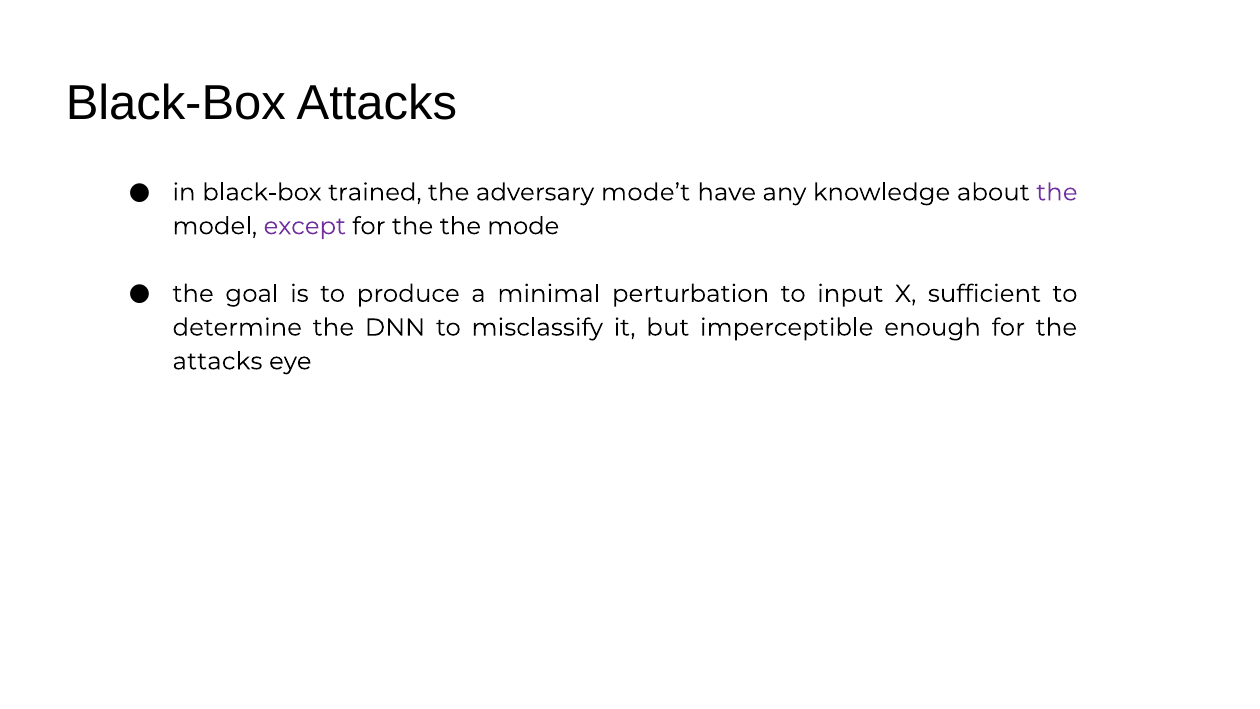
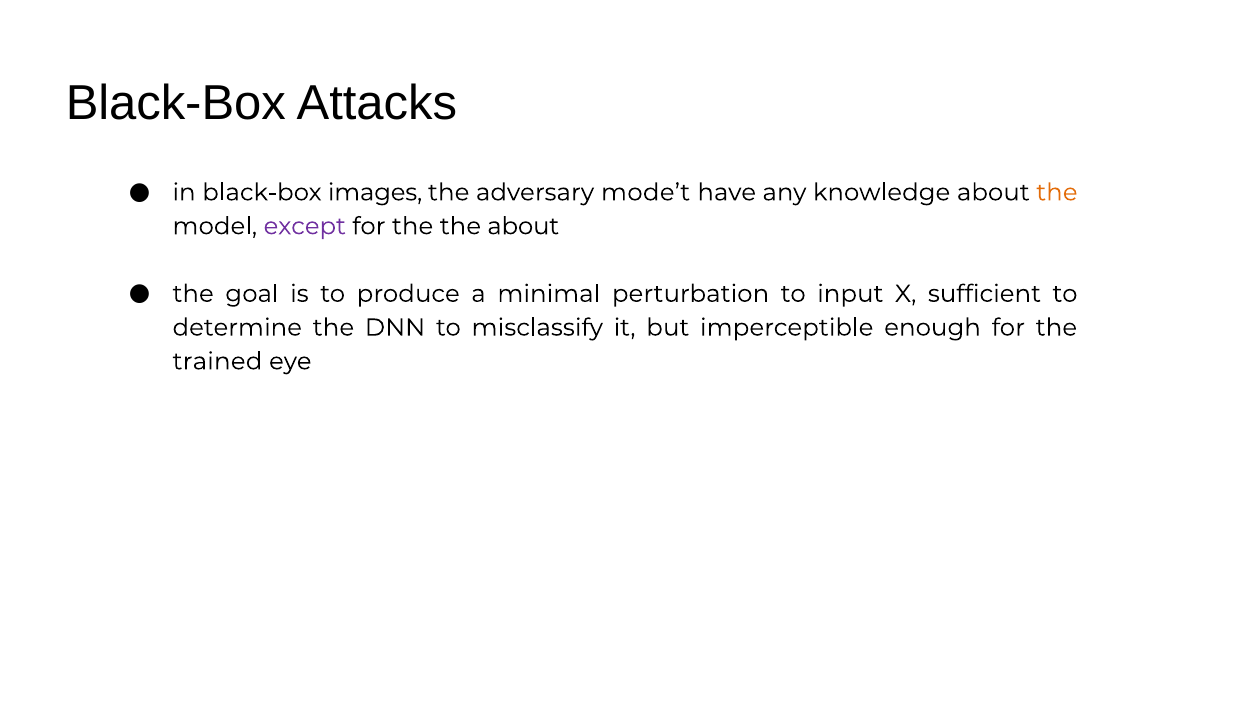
trained: trained -> images (375, 192)
the colour: purple -> orange (1057, 192)
the mode: mode -> about (523, 226)
attacks: attacks -> trained (217, 361)
